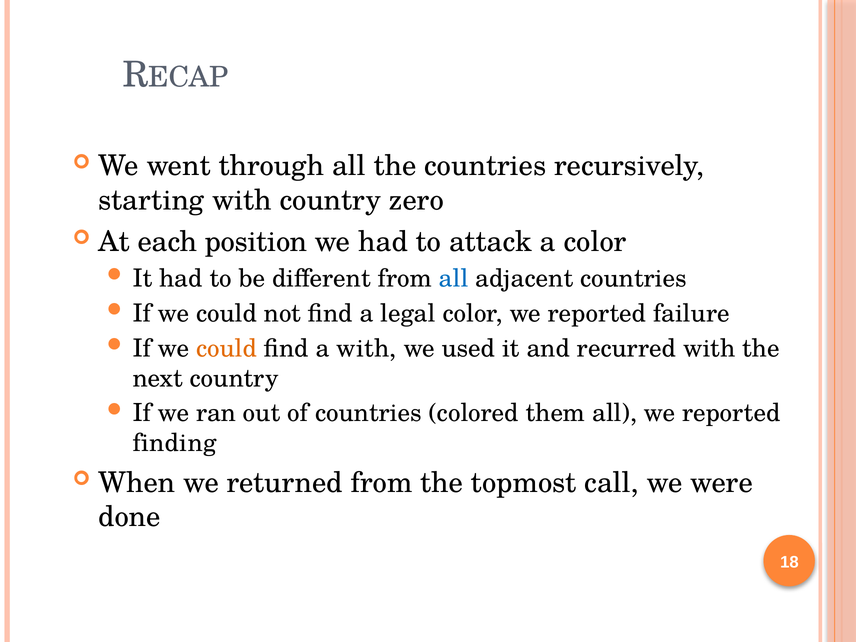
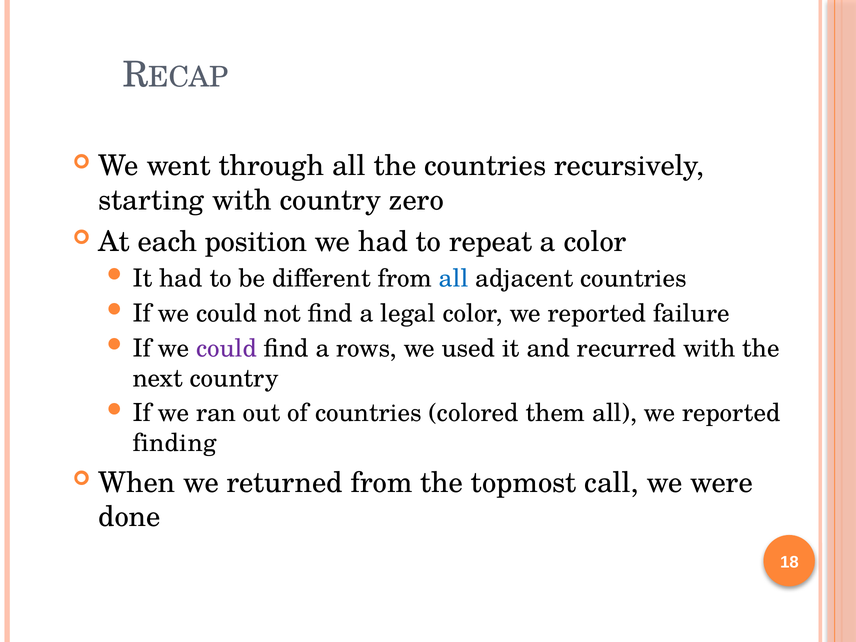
attack: attack -> repeat (491, 242)
could colour: orange -> purple (227, 348)
a with: with -> rows (367, 348)
